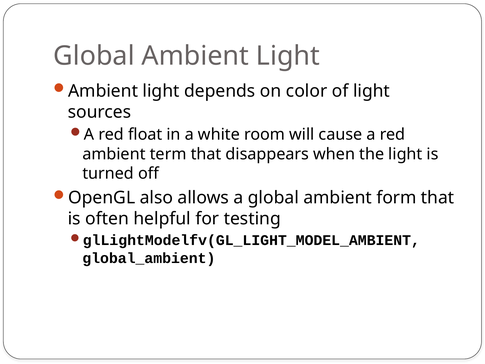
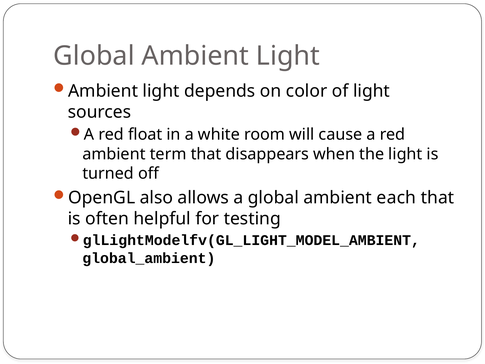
form: form -> each (396, 198)
